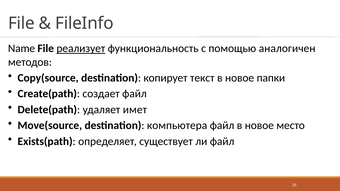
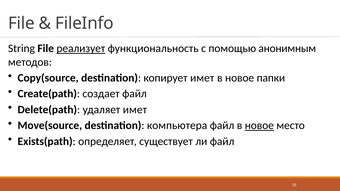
Name: Name -> String (21, 48)
аналогичен: аналогичен -> анонимным (287, 48)
копирует текст: текст -> имет (202, 78)
новое underline: none -> present (259, 126)
